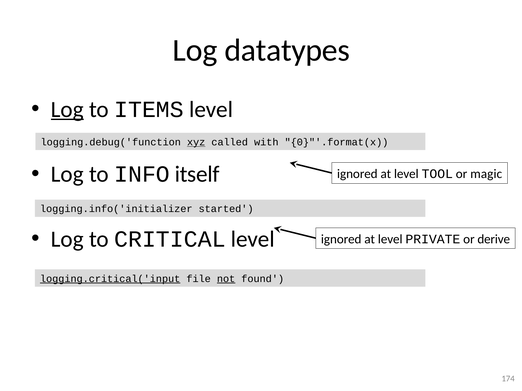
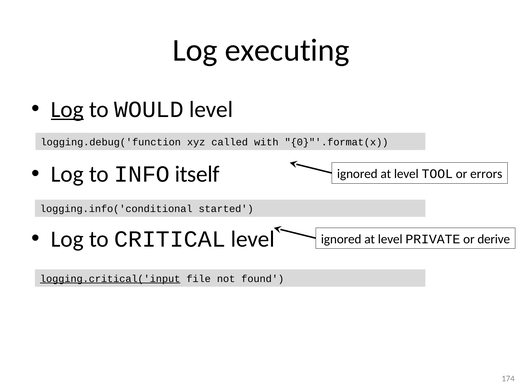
datatypes: datatypes -> executing (287, 51)
ITEMS: ITEMS -> WOULD (149, 110)
xyz underline: present -> none (196, 142)
magic: magic -> errors (486, 174)
logging.info('initializer: logging.info('initializer -> logging.info('conditional (116, 209)
not underline: present -> none (226, 279)
